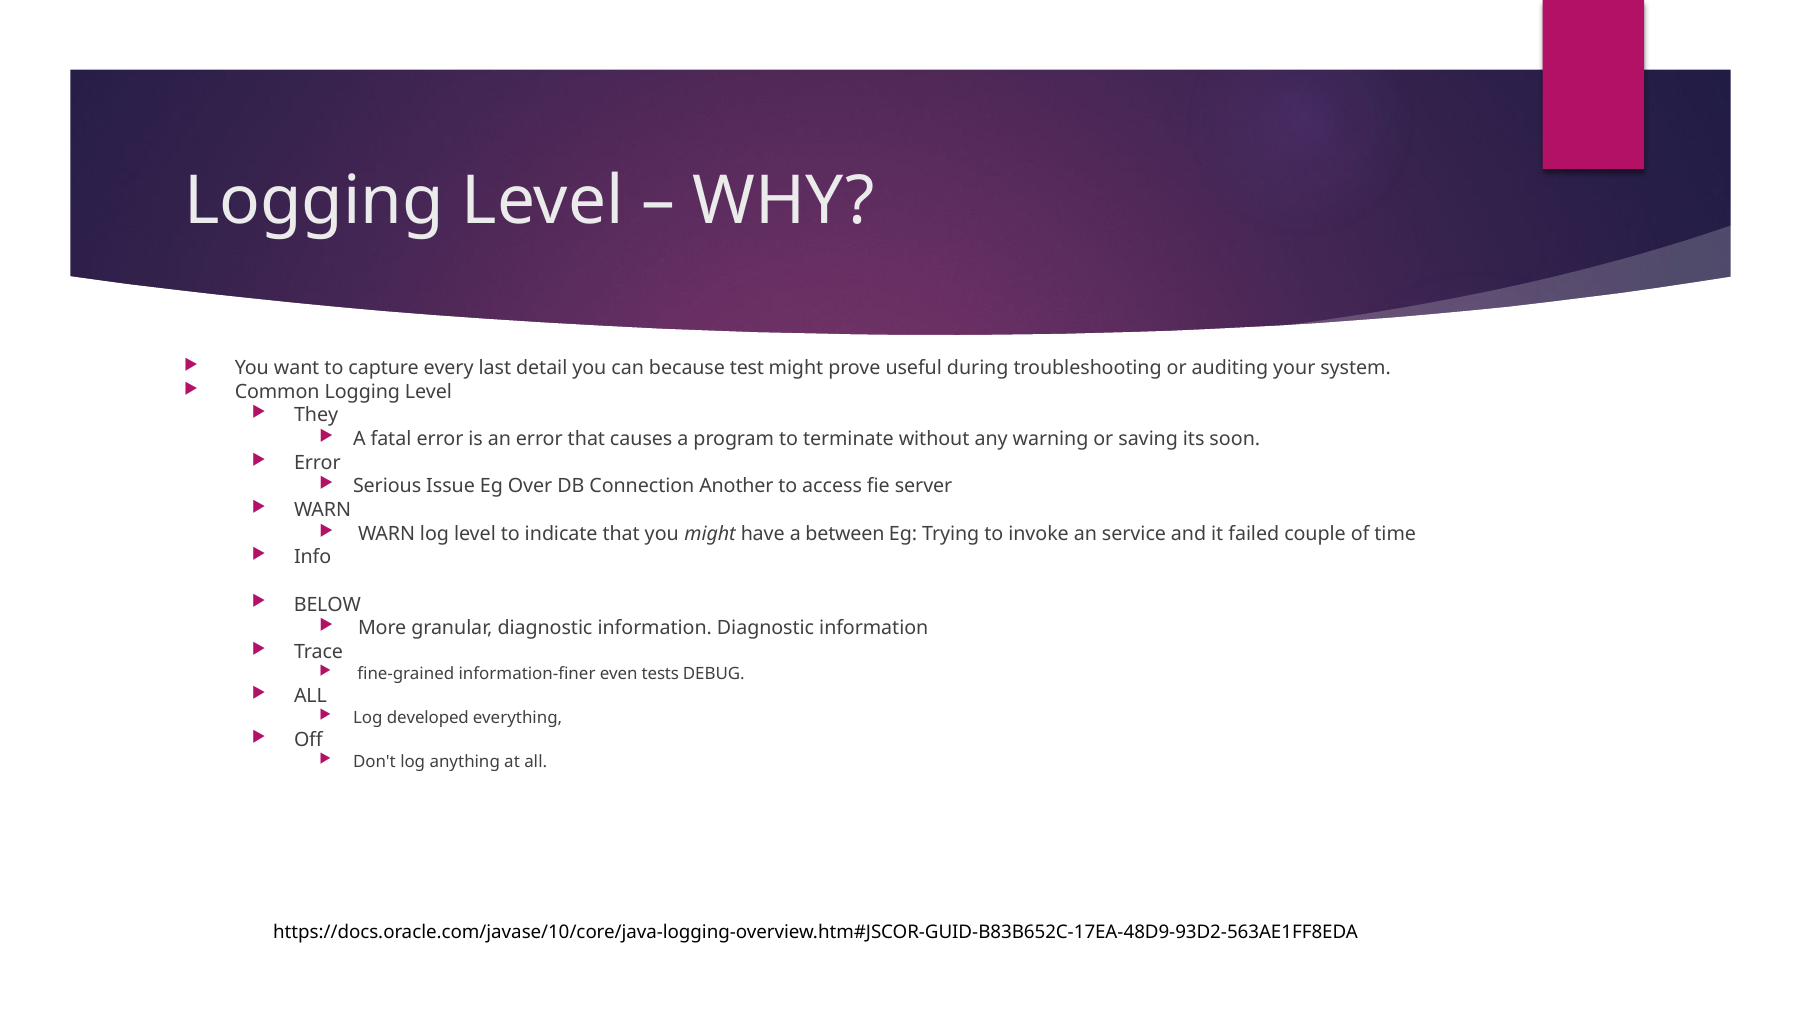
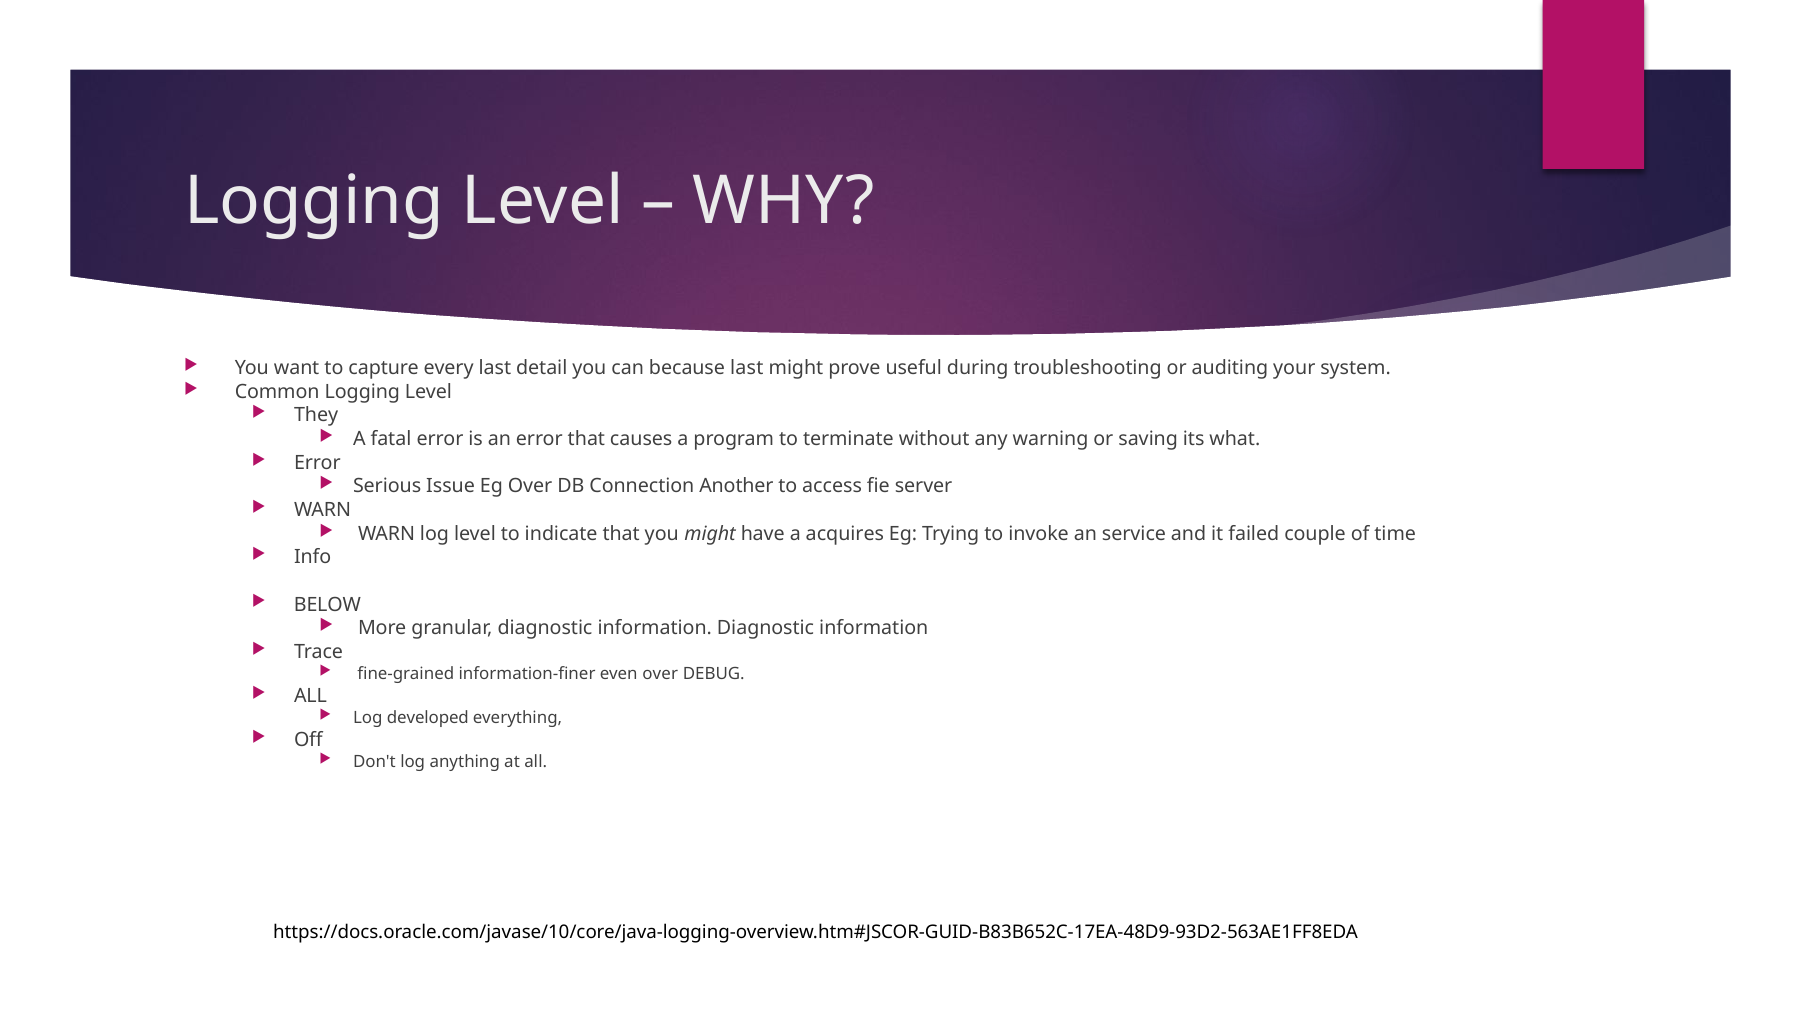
because test: test -> last (747, 368)
soon: soon -> what (1235, 439)
between: between -> acquires (845, 533)
even tests: tests -> over (660, 673)
